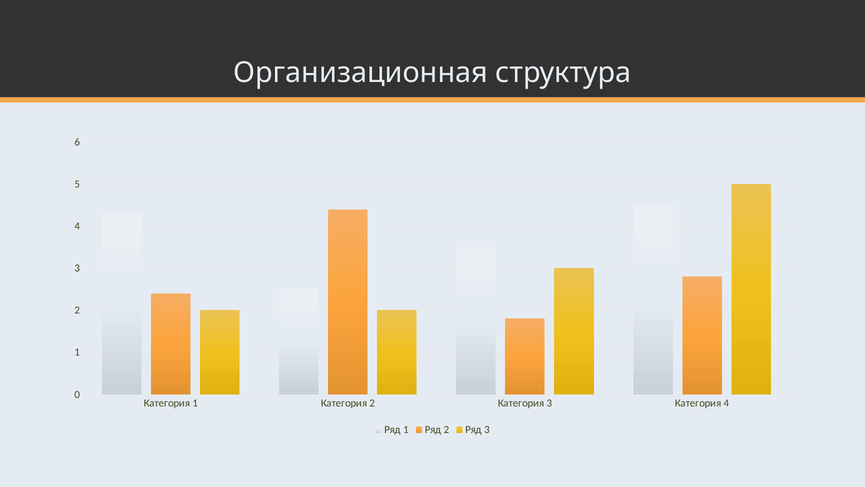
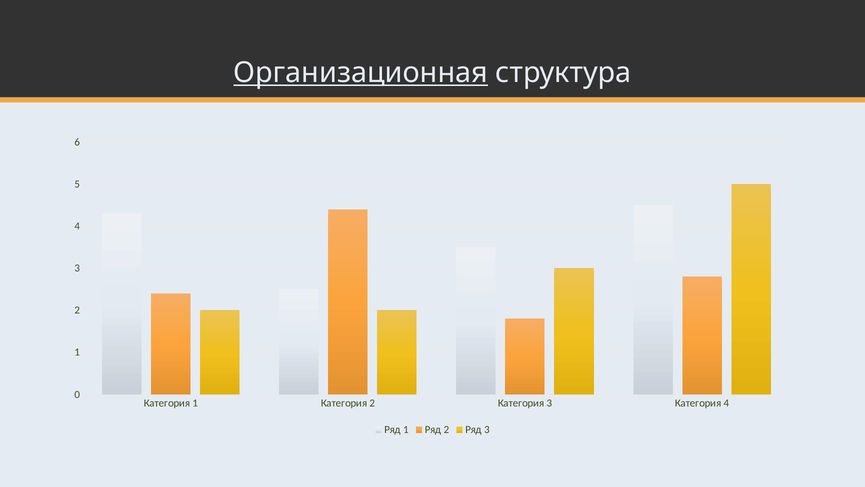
Организационная underline: none -> present (361, 73)
